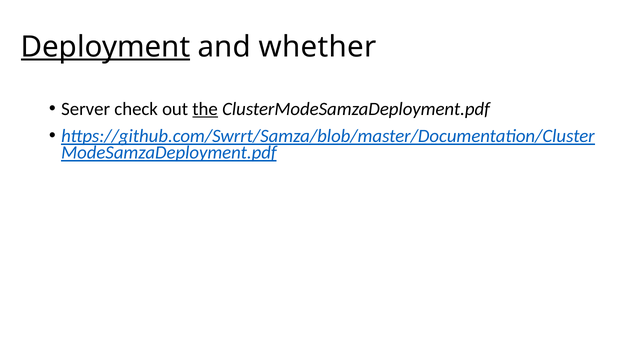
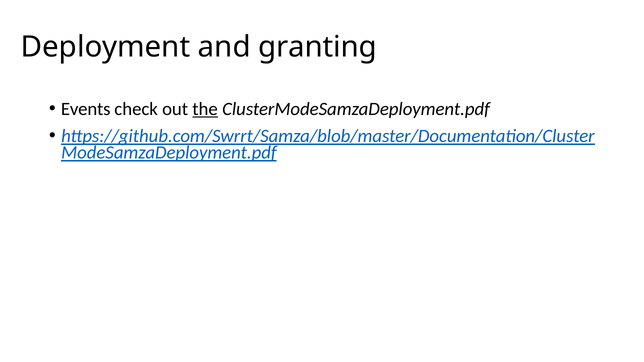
Deployment underline: present -> none (106, 47)
whether: whether -> granting (318, 47)
Server: Server -> Events (86, 109)
